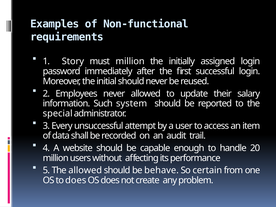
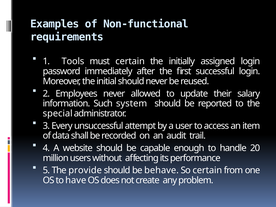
Story: Story -> Tools (73, 61)
must million: million -> certain (130, 61)
The allowed: allowed -> provide (85, 170)
to does: does -> have (76, 180)
